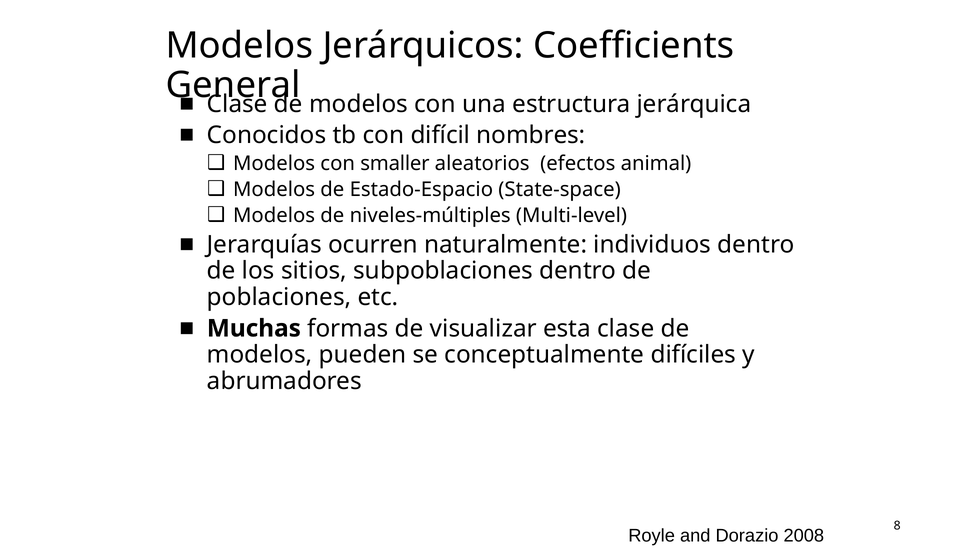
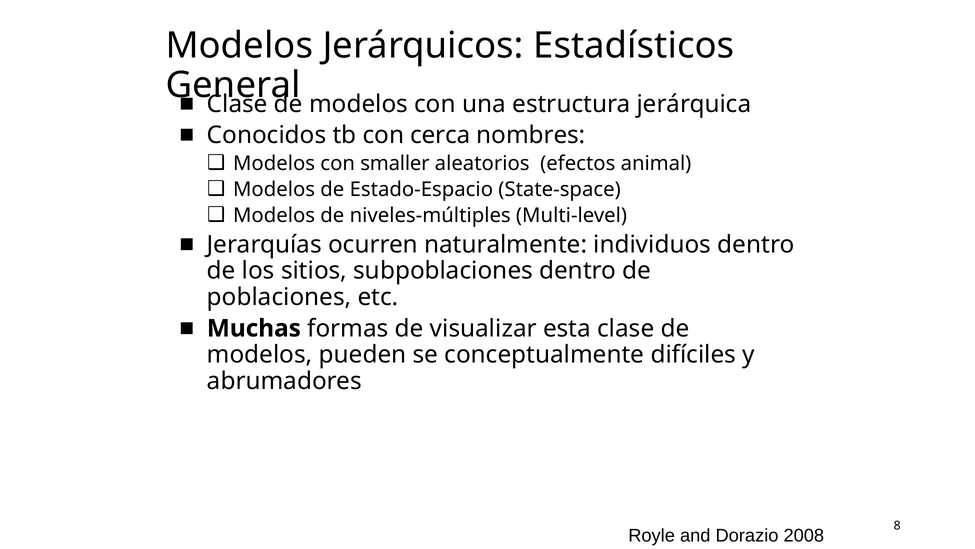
Coefficients: Coefficients -> Estadísticos (634, 45)
difícil: difícil -> cerca (440, 135)
